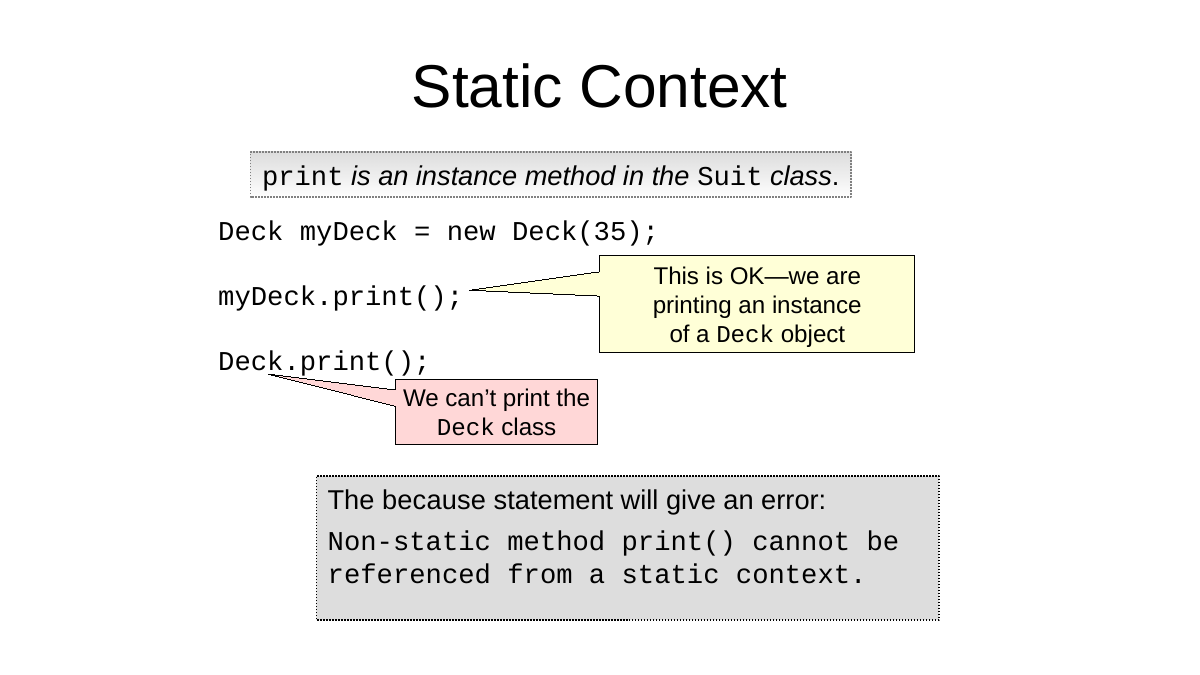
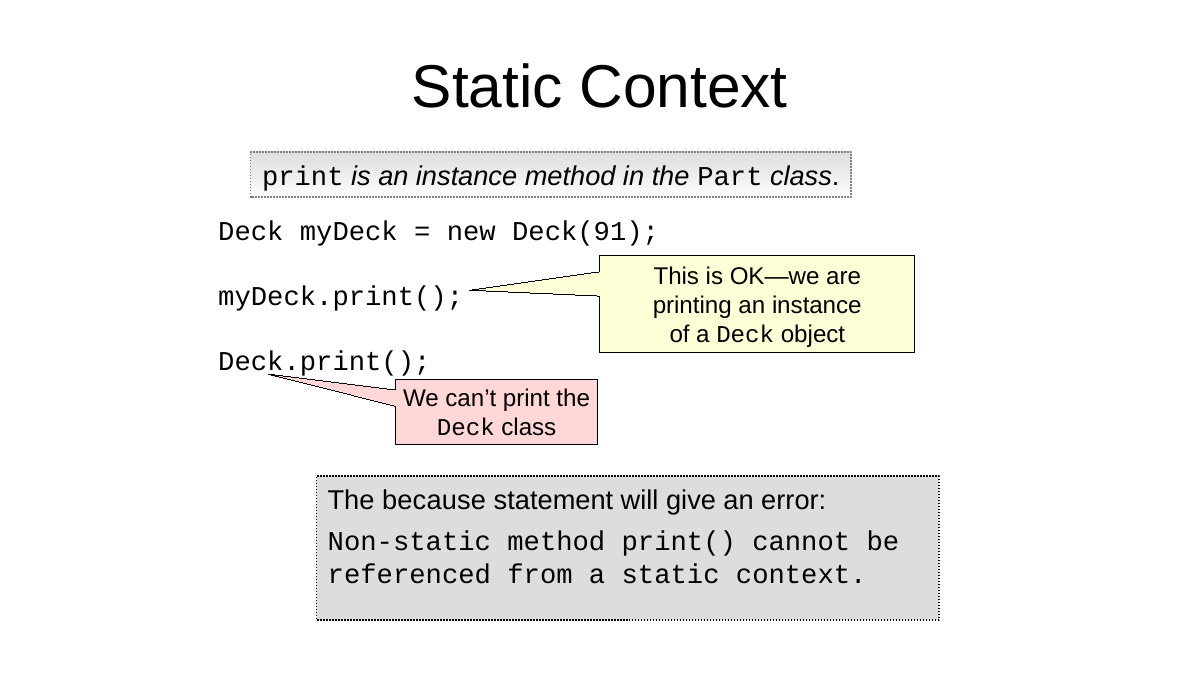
Suit: Suit -> Part (730, 176)
Deck(35: Deck(35 -> Deck(91 (586, 231)
